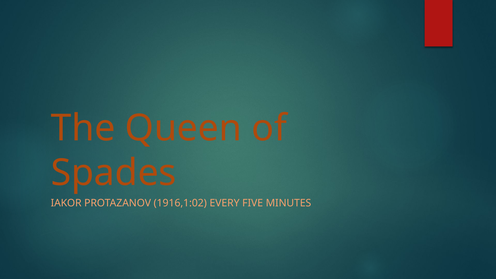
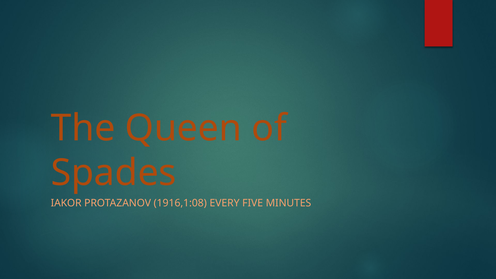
1916,1:02: 1916,1:02 -> 1916,1:08 (180, 203)
